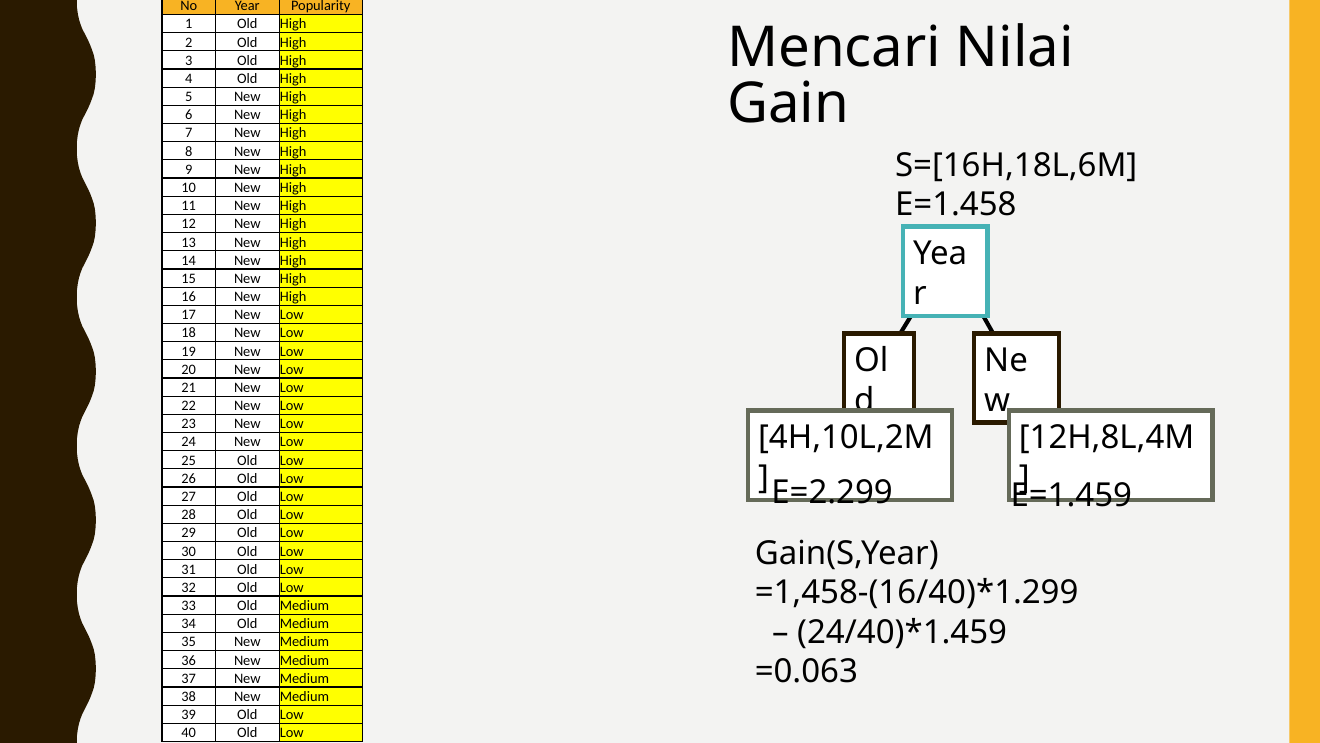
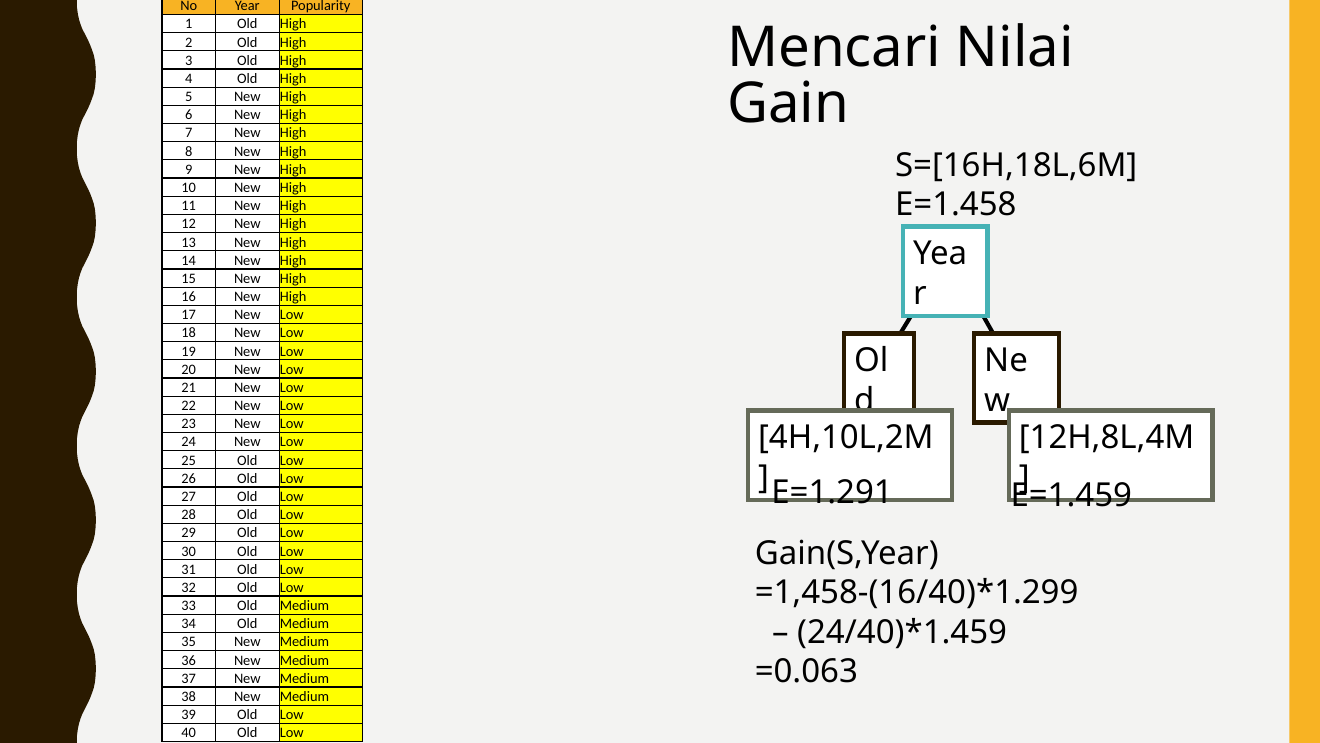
E=2.299: E=2.299 -> E=1.291 (832, 492)
